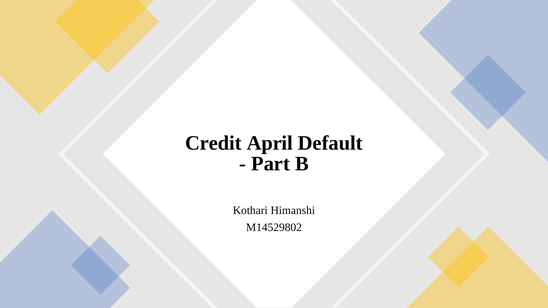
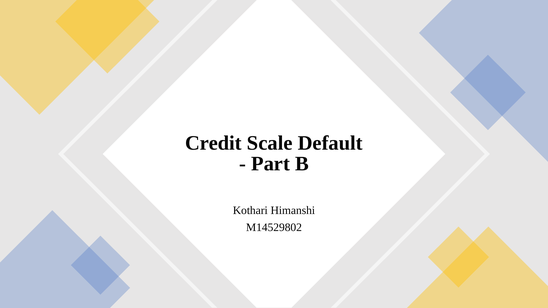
April: April -> Scale (270, 143)
